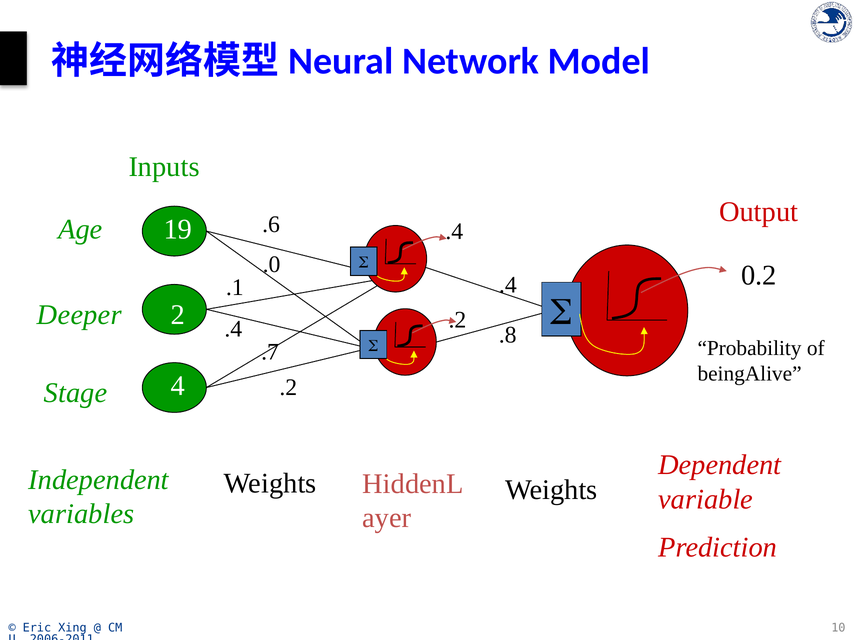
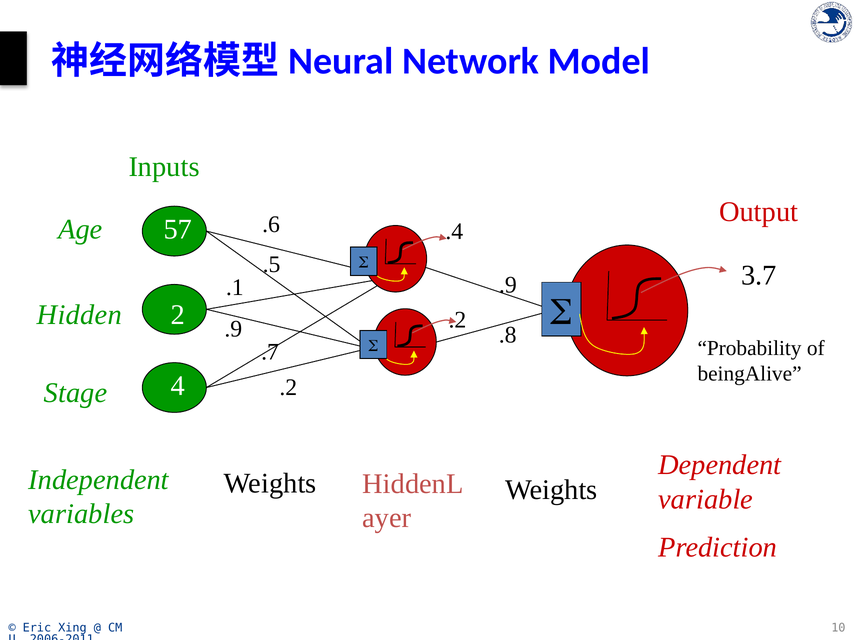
19: 19 -> 57 (178, 230)
.0: .0 -> .5 (272, 265)
0.2: 0.2 -> 3.7 (759, 276)
.4: .4 -> .9 (508, 285)
Deeper: Deeper -> Hidden (79, 315)
.4: .4 -> .9 (233, 329)
